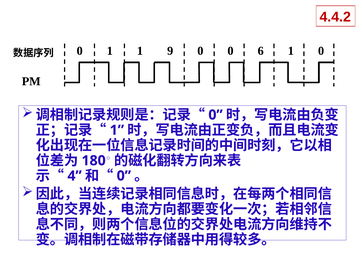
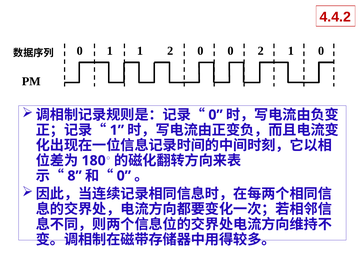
1 9: 9 -> 2 (170, 51)
0 6: 6 -> 2 (261, 51)
4: 4 -> 8 (75, 176)
